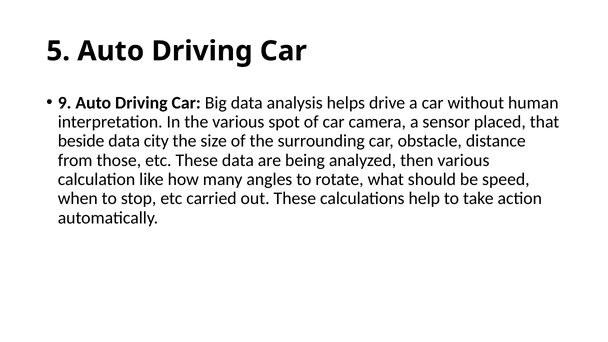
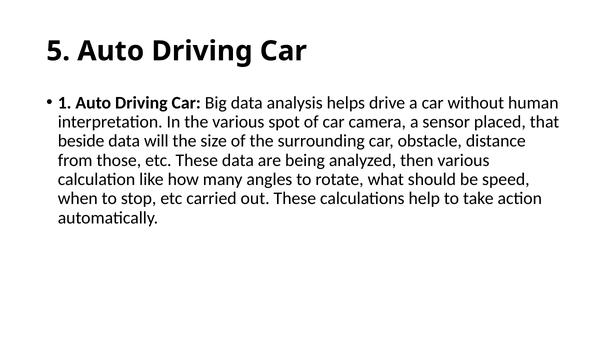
9: 9 -> 1 (65, 103)
city: city -> will (156, 141)
